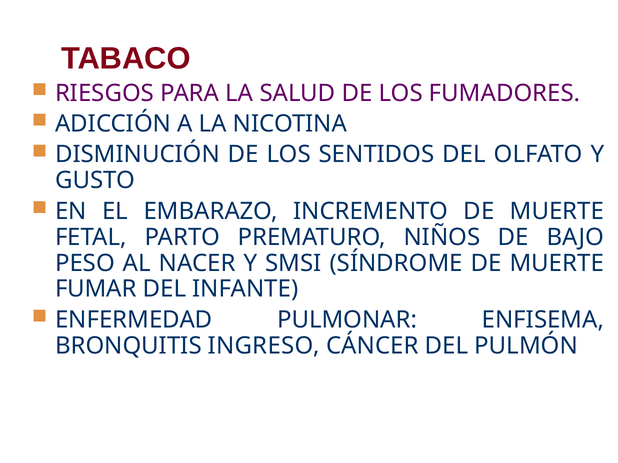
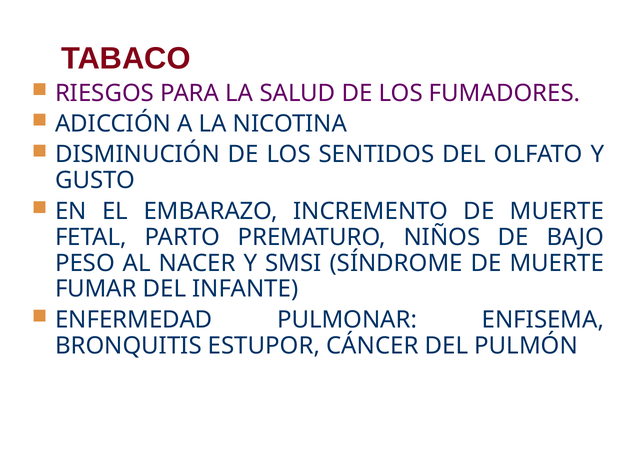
INGRESO: INGRESO -> ESTUPOR (264, 346)
